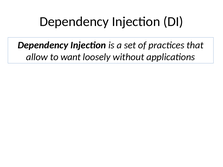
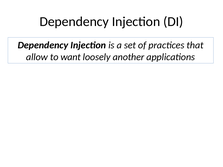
without: without -> another (129, 57)
